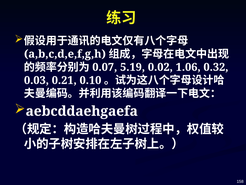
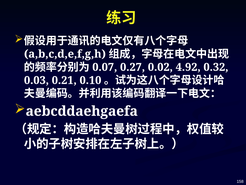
5.19: 5.19 -> 0.27 (133, 67)
1.06: 1.06 -> 4.92 (188, 67)
